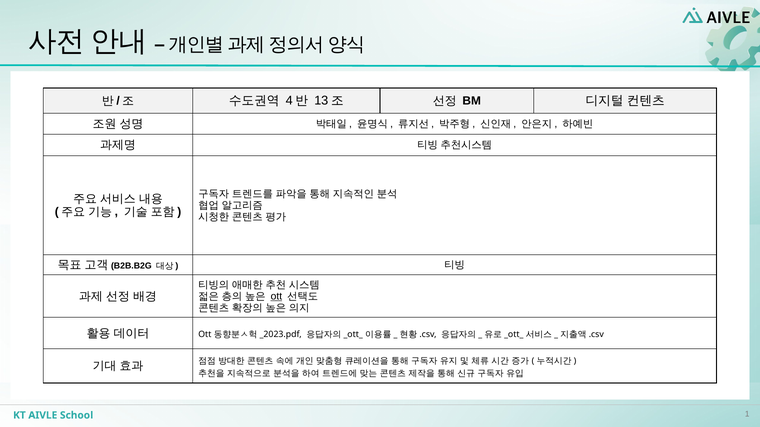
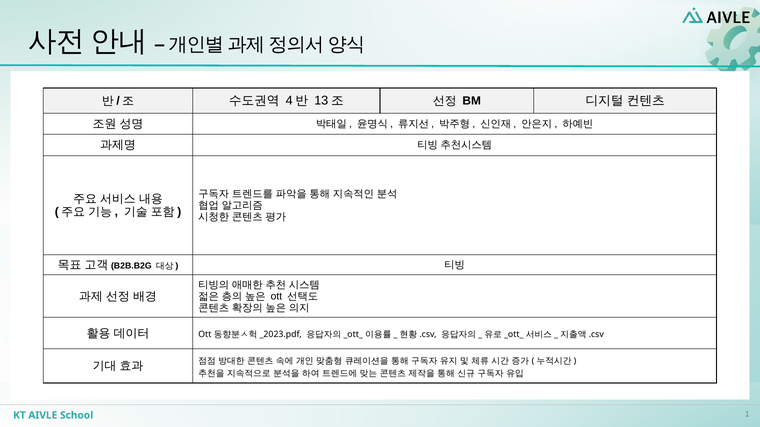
ott underline: present -> none (276, 296)
